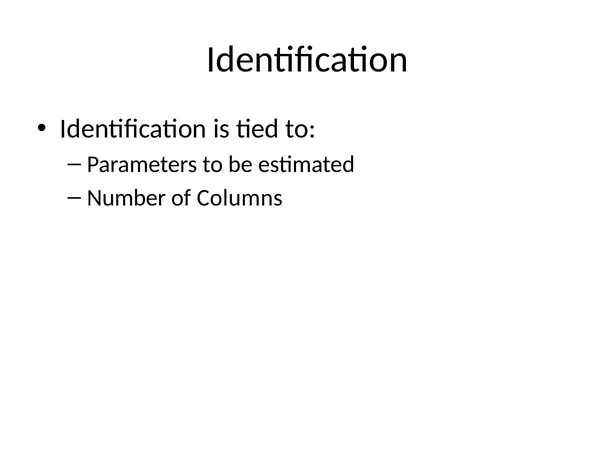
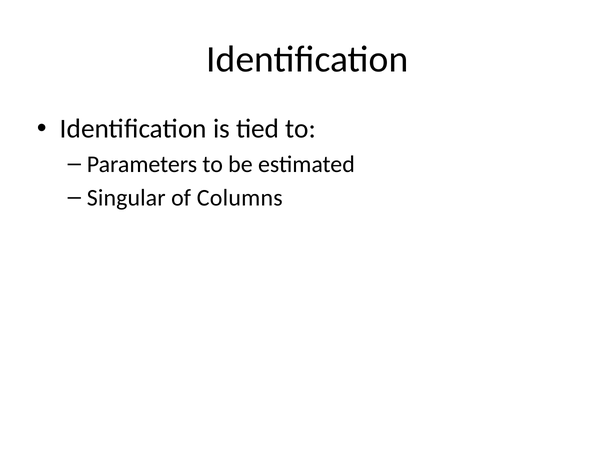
Number: Number -> Singular (126, 198)
